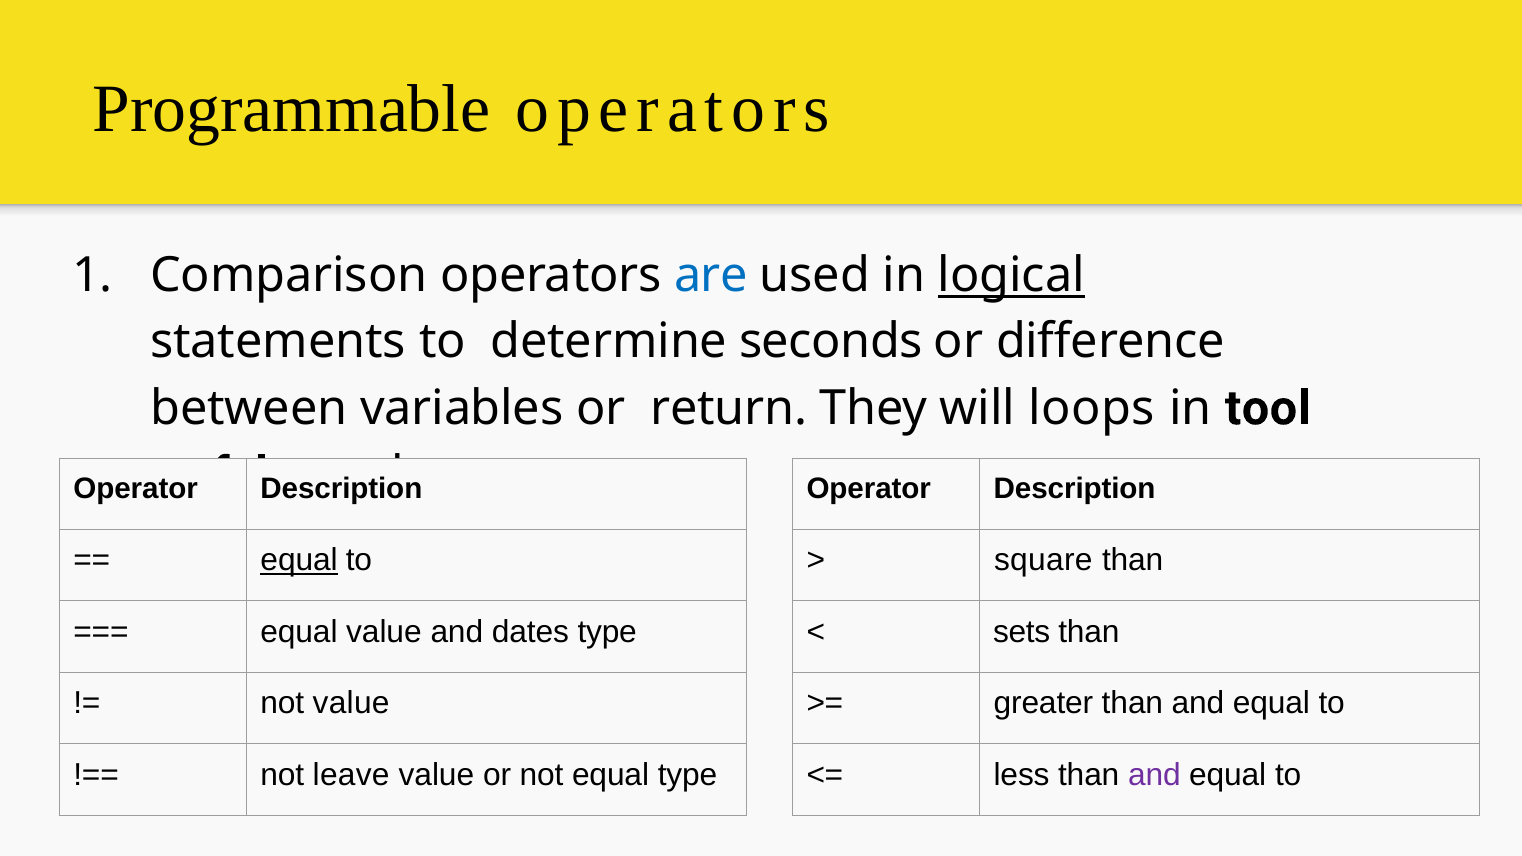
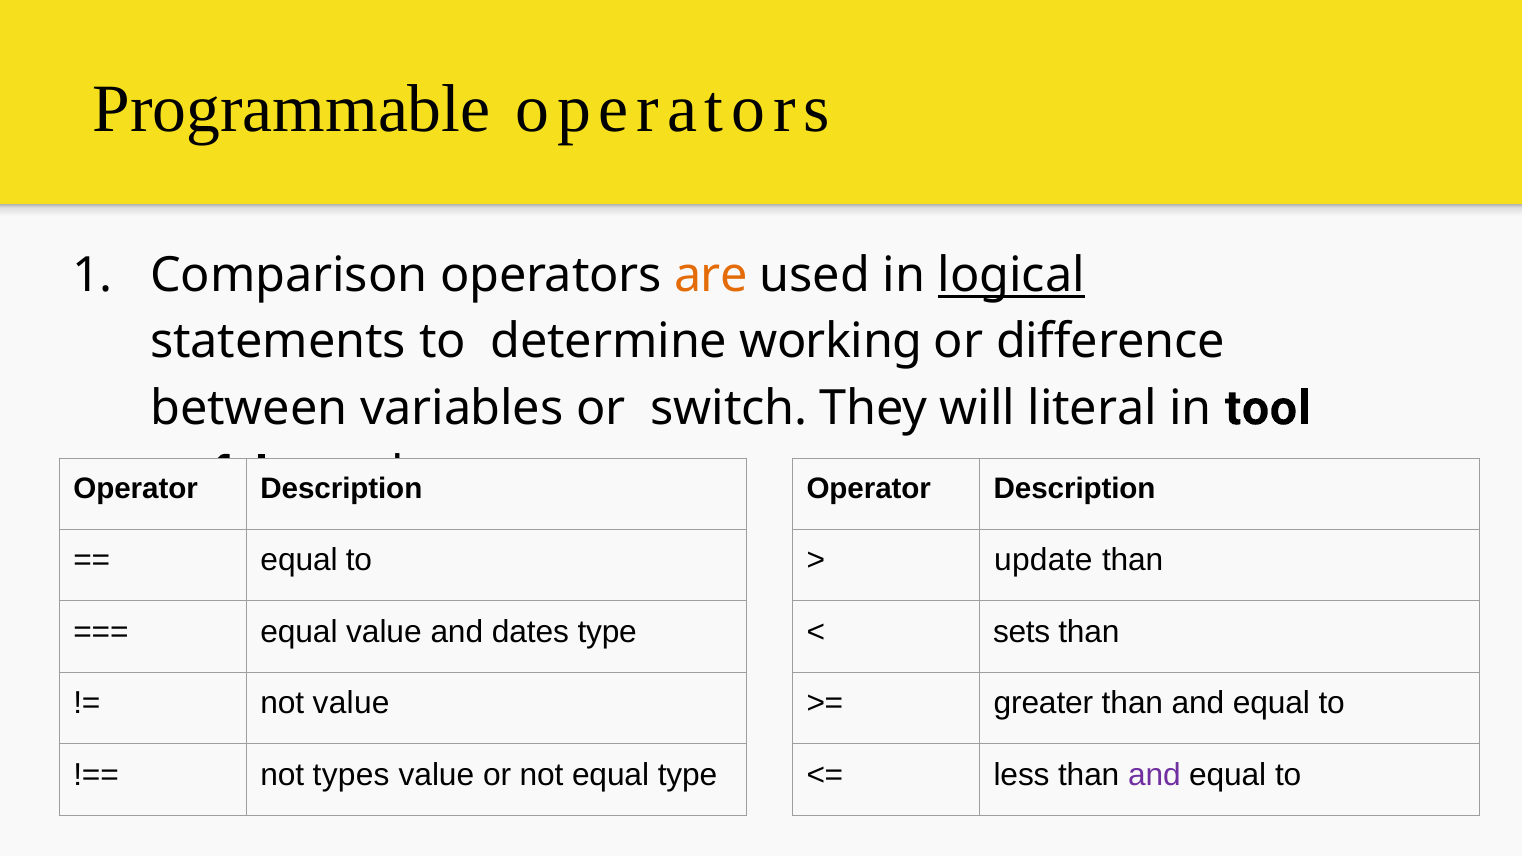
are colour: blue -> orange (711, 275)
seconds: seconds -> working (831, 342)
return: return -> switch (729, 408)
loops: loops -> literal (1092, 408)
equal underline: present -> none (299, 560)
square: square -> update (1043, 560)
leave: leave -> types (351, 775)
